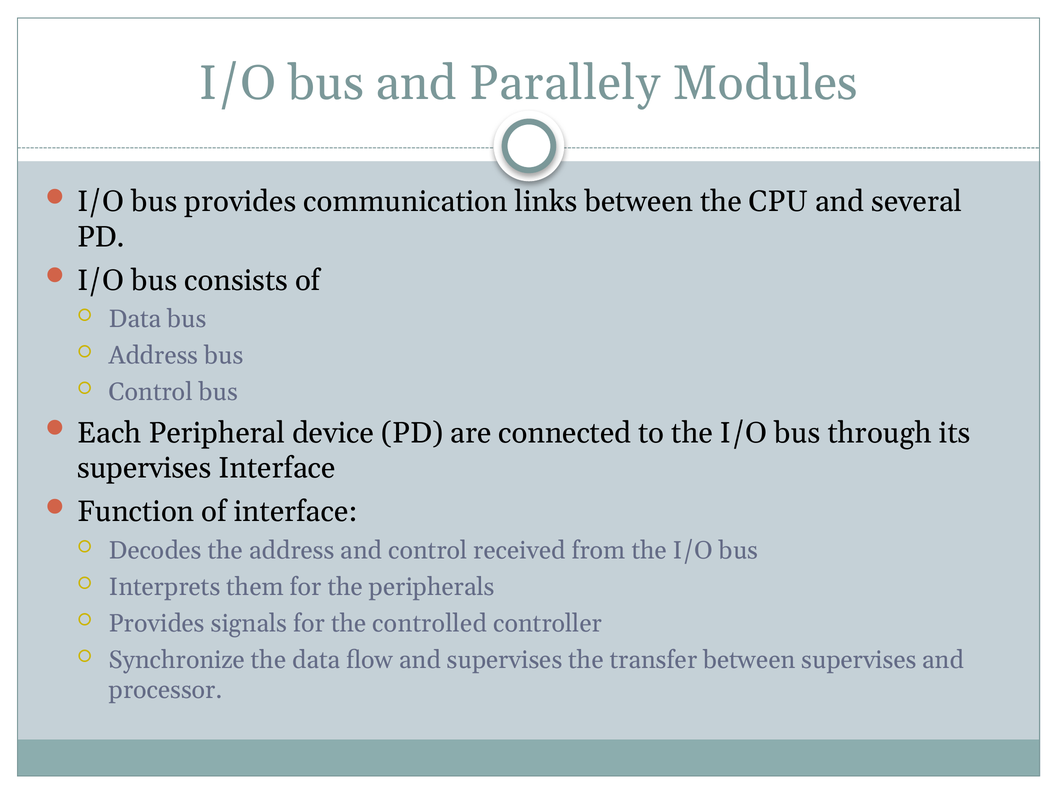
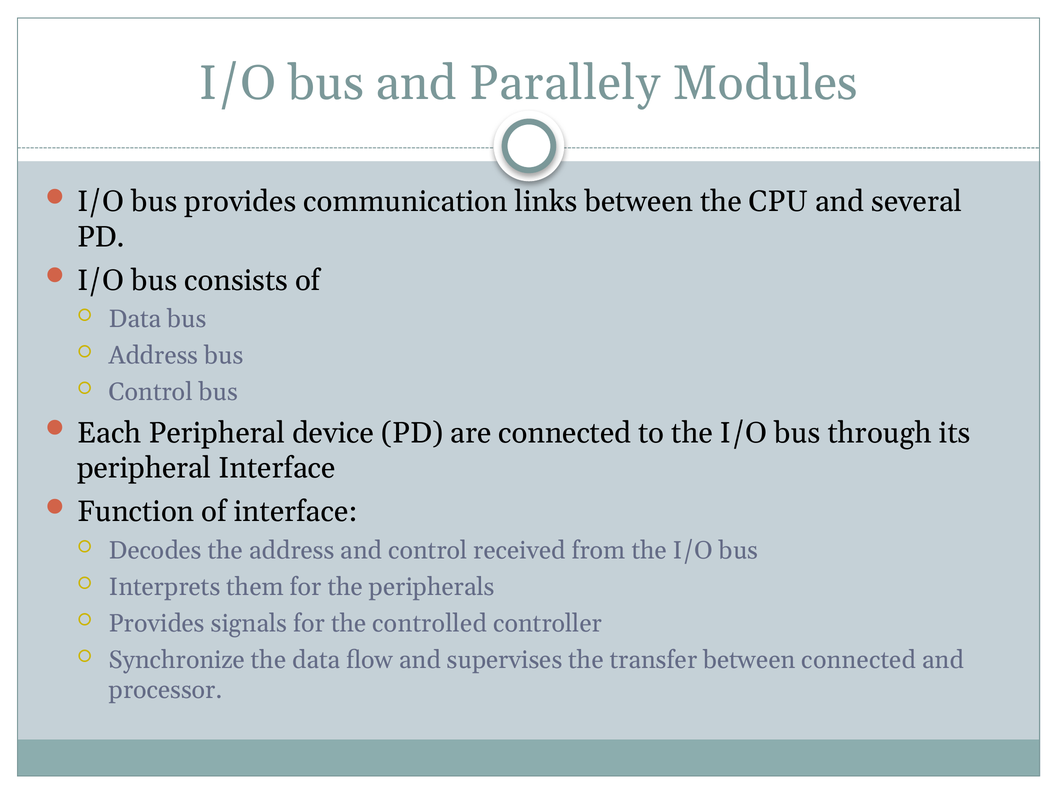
supervises: supervises -> peripheral (144, 468)
between supervises: supervises -> connected (859, 659)
